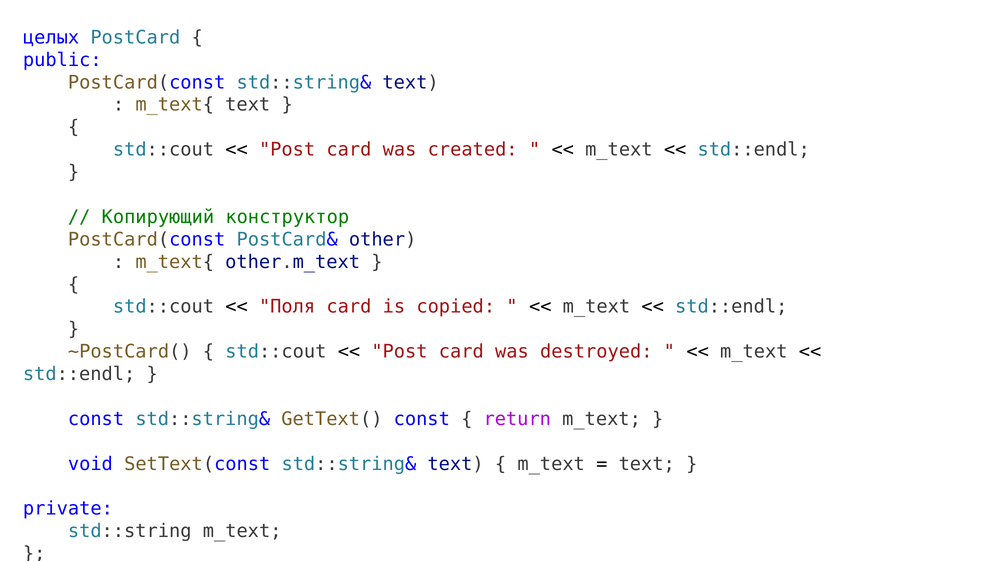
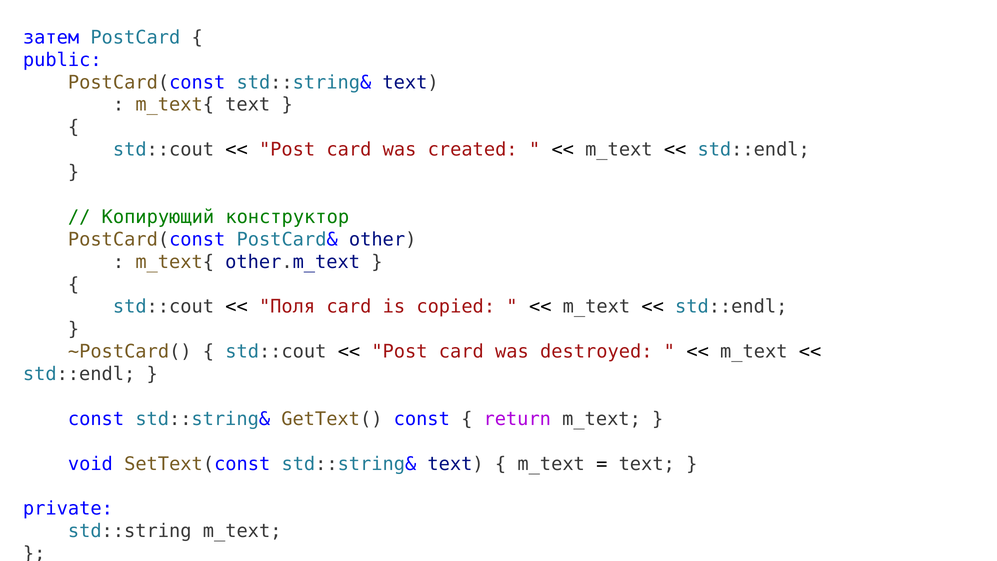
целых: целых -> затем (51, 37)
